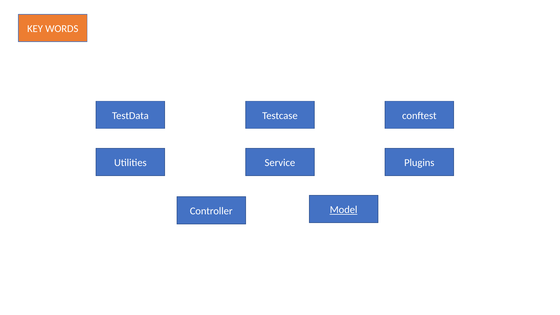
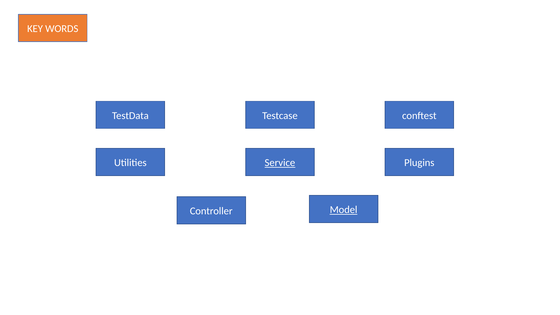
Service underline: none -> present (280, 163)
